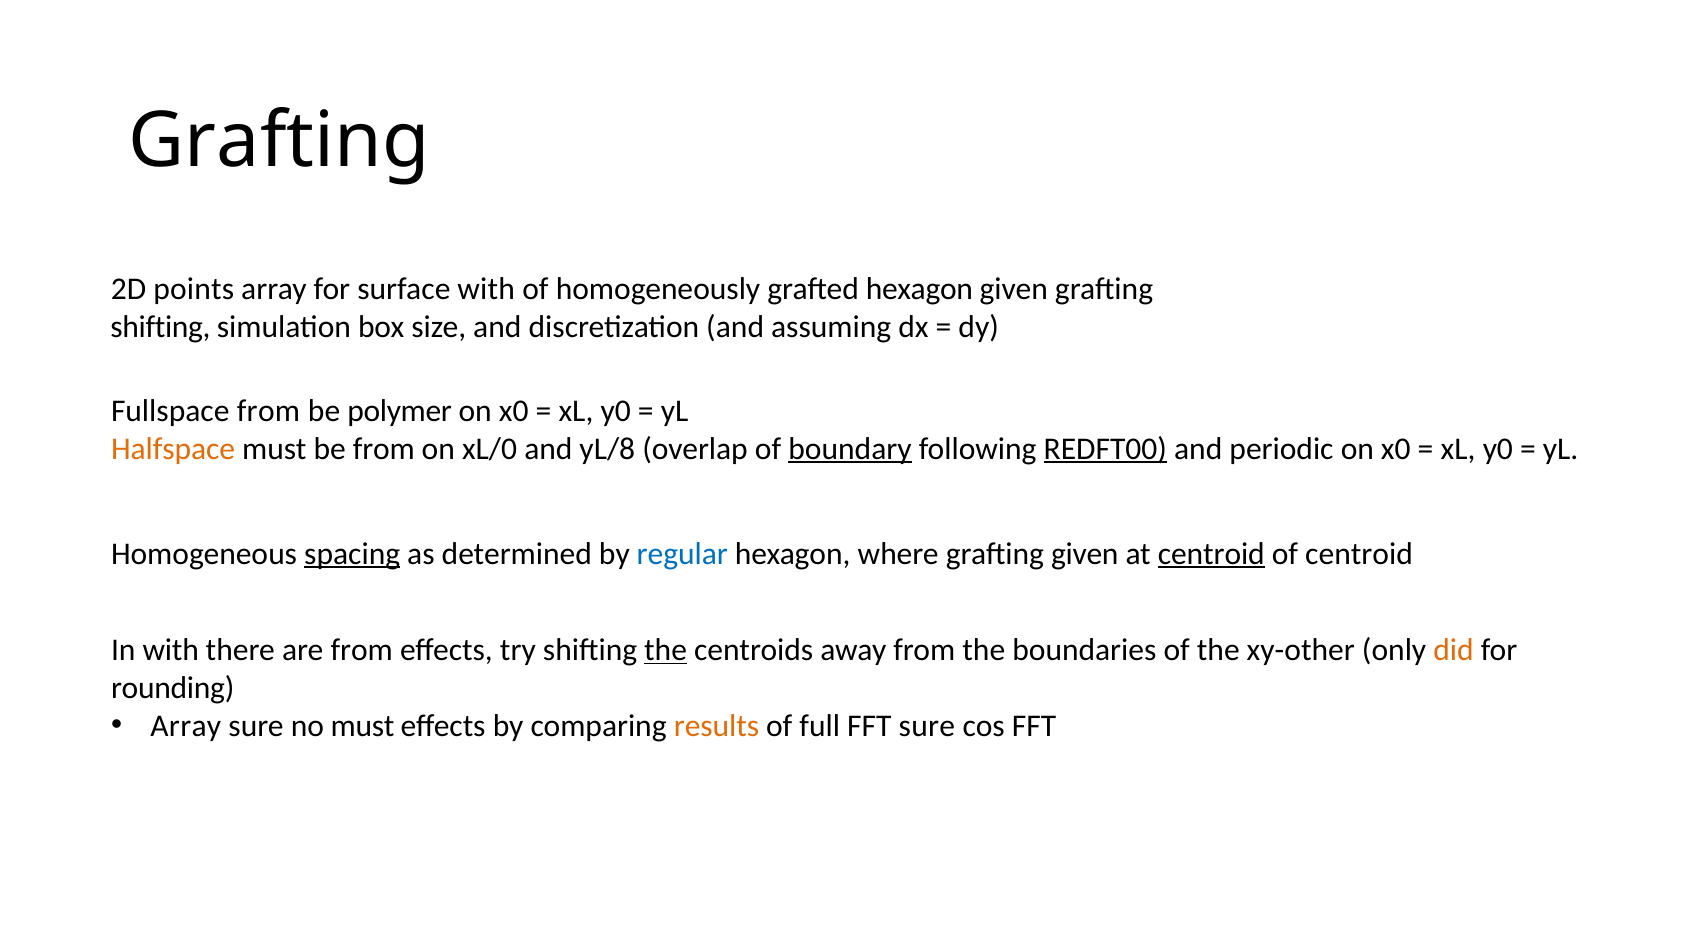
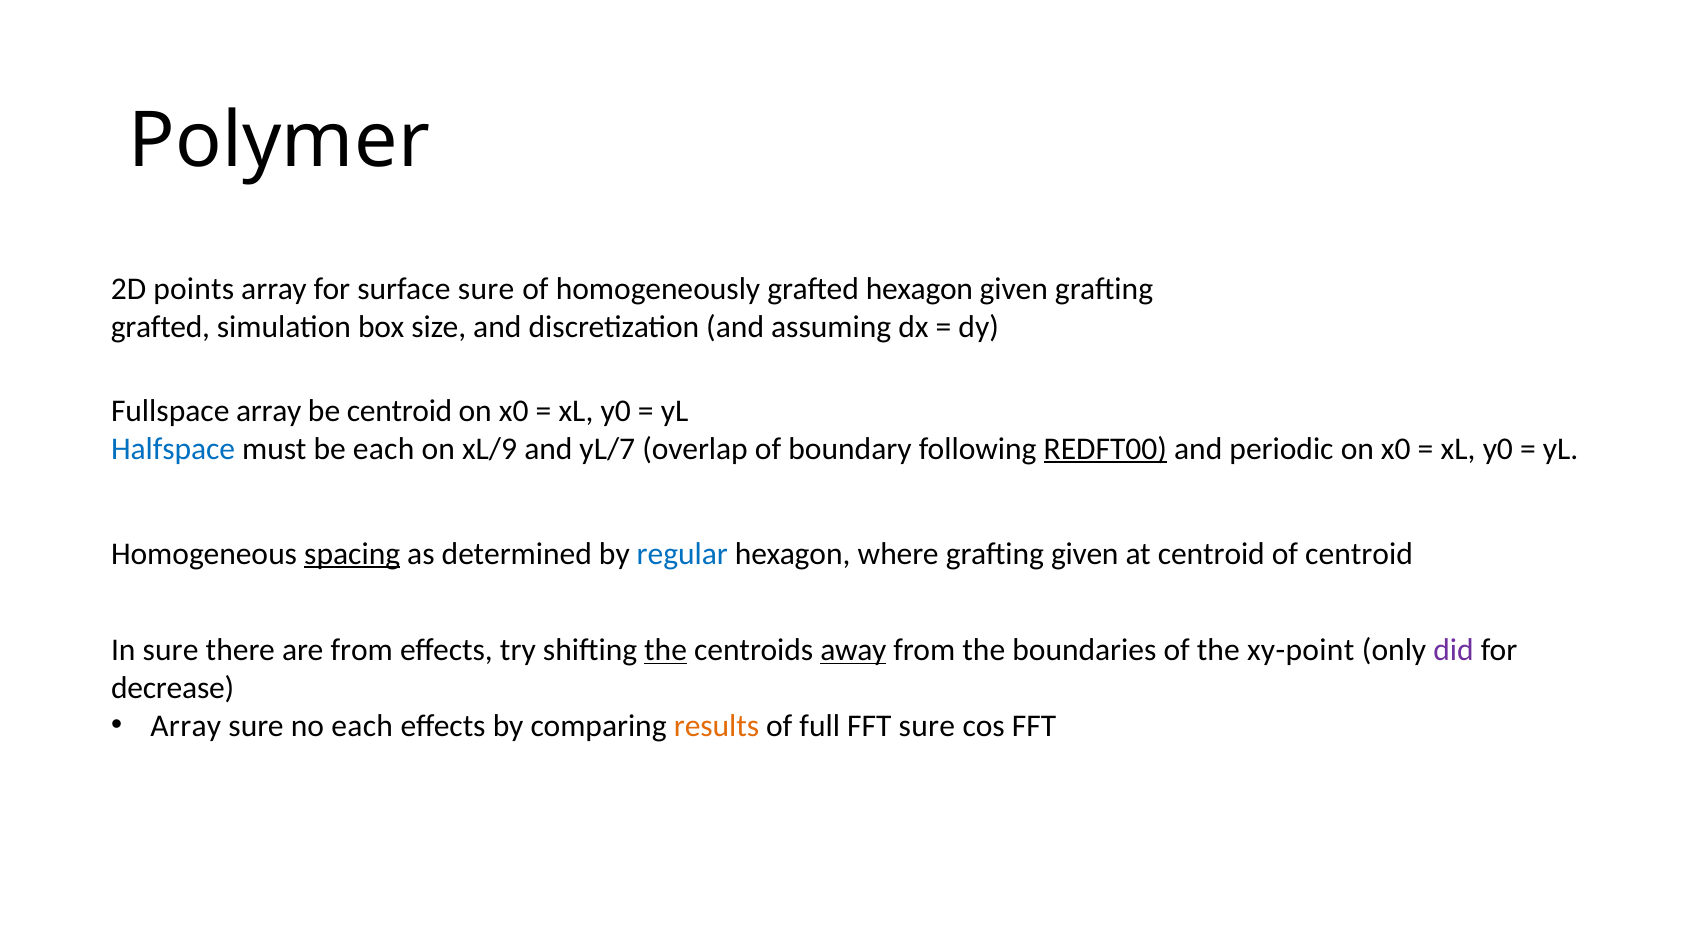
Grafting: Grafting -> Polymer (279, 141)
surface with: with -> sure (486, 289)
shifting: shifting -> grafted (160, 327)
Fullspace from: from -> array (269, 411)
be polymer: polymer -> centroid (400, 411)
Halfspace colour: orange -> blue (173, 448)
be from: from -> each (384, 448)
xL/0: xL/0 -> xL/9 (490, 448)
yL/8: yL/8 -> yL/7 (607, 448)
boundary underline: present -> none (850, 448)
centroid underline: present -> none (1211, 554)
In with: with -> sure (171, 650)
away underline: none -> present (853, 650)
xy-other: xy-other -> xy-point (1301, 650)
did colour: orange -> purple (1454, 650)
rounding: rounding -> decrease (173, 688)
no must: must -> each (362, 725)
